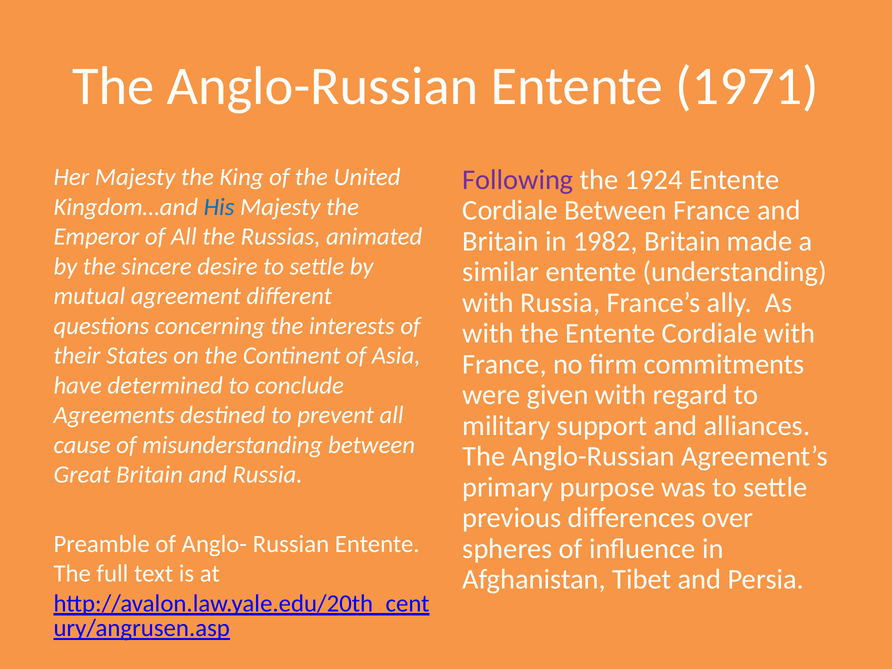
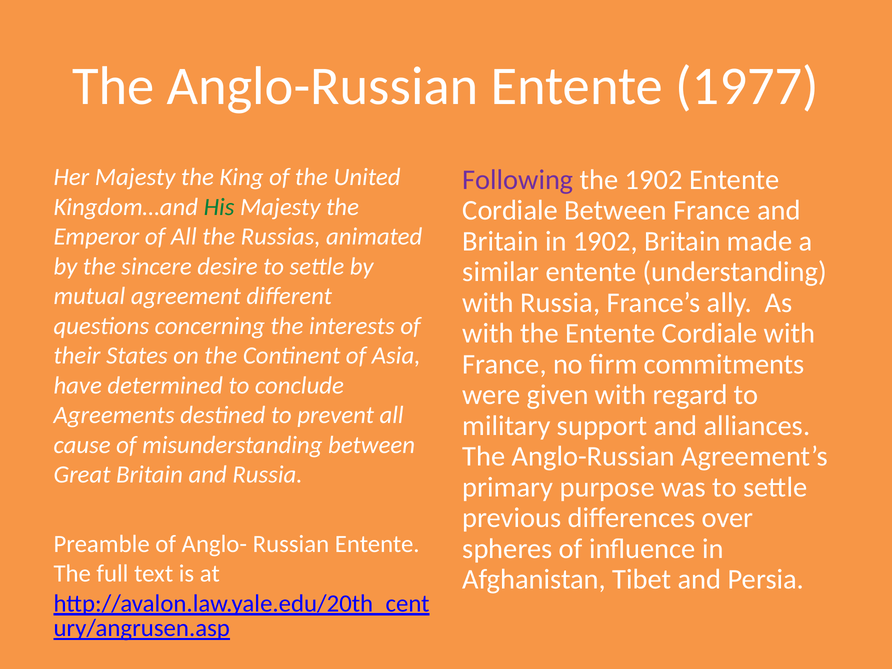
1971: 1971 -> 1977 (747, 86)
the 1924: 1924 -> 1902 (654, 180)
His colour: blue -> green (219, 207)
in 1982: 1982 -> 1902 (605, 241)
